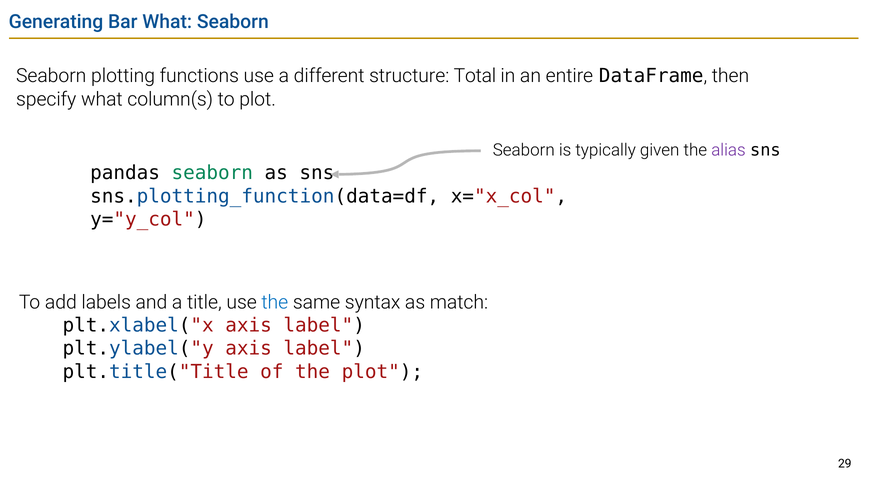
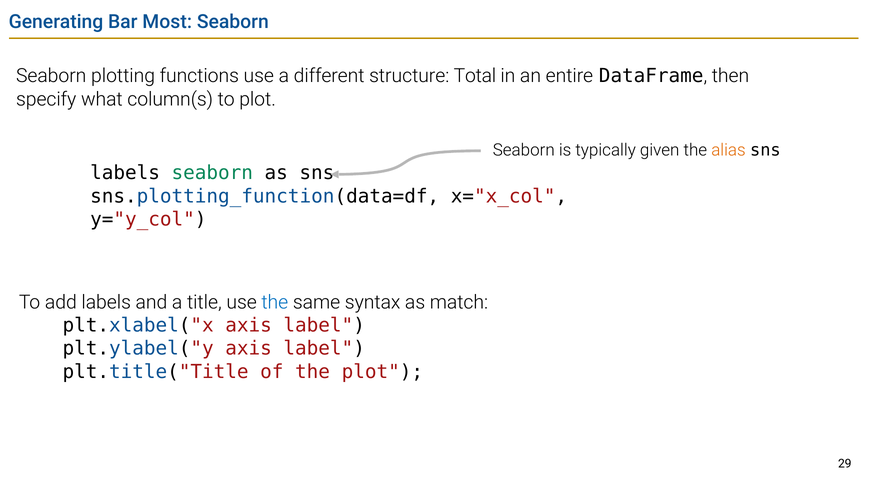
Bar What: What -> Most (167, 22)
alias colour: purple -> orange (728, 150)
pandas: pandas -> labels (125, 173)
